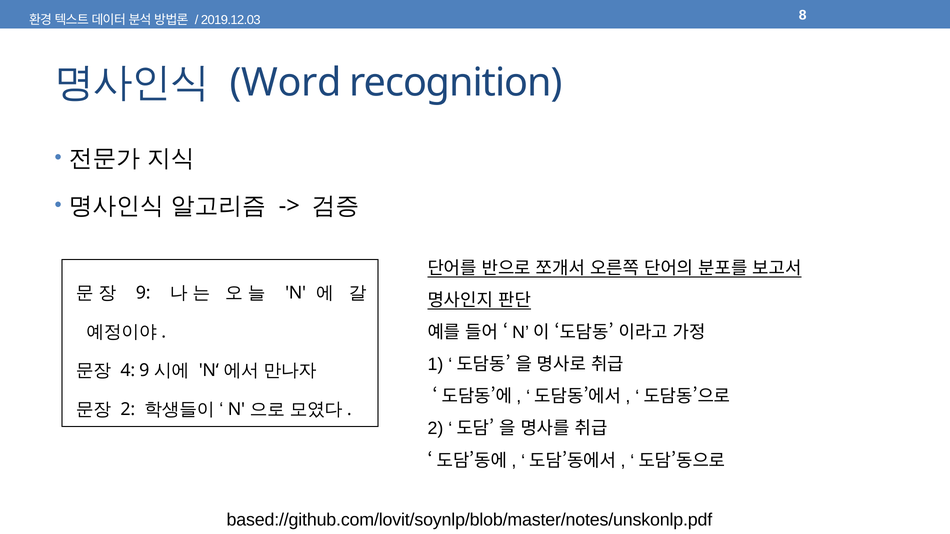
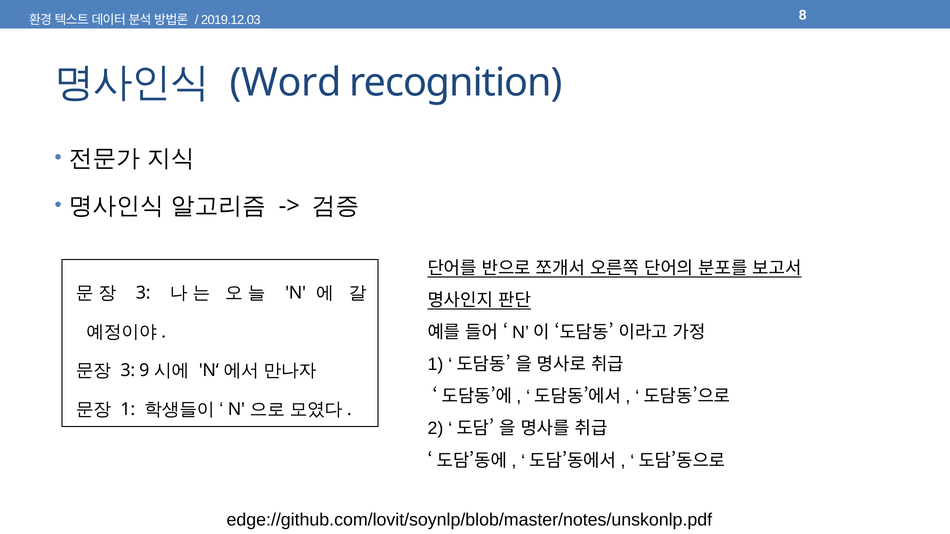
9: 9 -> 3 (143, 293)
4: 4 -> 3 (128, 371)
2: 2 -> 1 (128, 410)
based://github.com/lovit/soynlp/blob/master/notes/unskonlp.pdf: based://github.com/lovit/soynlp/blob/master/notes/unskonlp.pdf -> edge://github.com/lovit/soynlp/blob/master/notes/unskonlp.pdf (469, 520)
